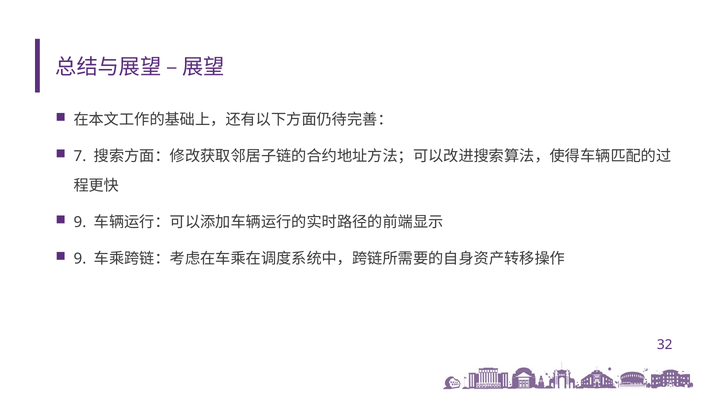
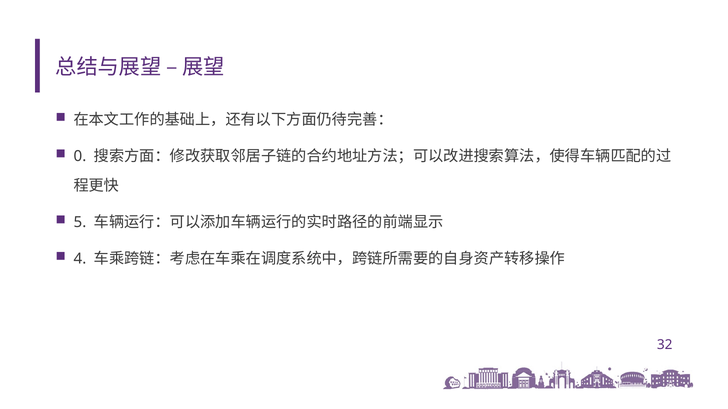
7: 7 -> 0 (80, 157)
9: 9 -> 5 (80, 223)
9: 9 -> 4 (80, 259)
